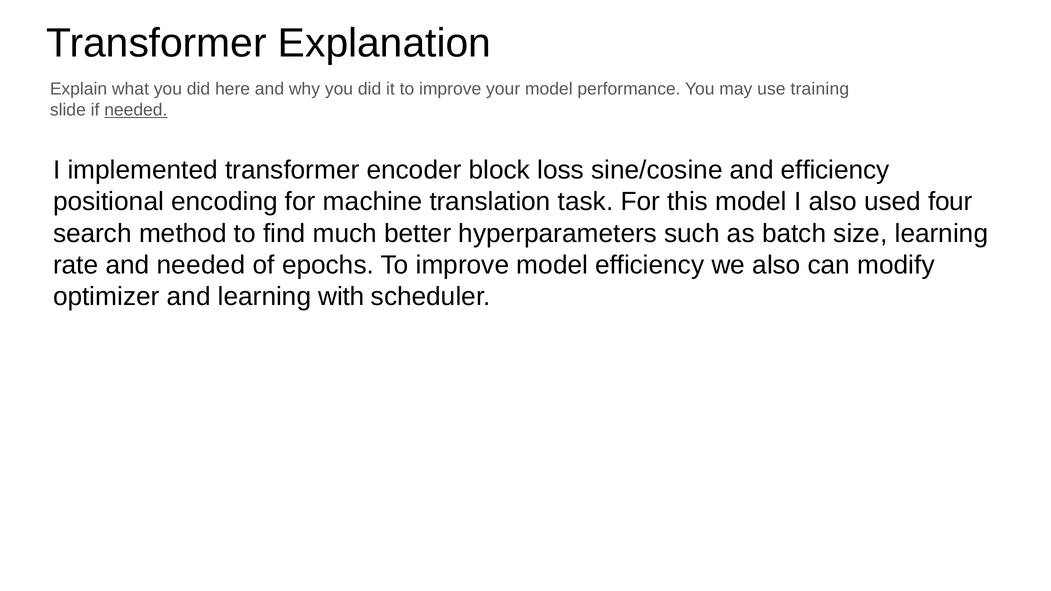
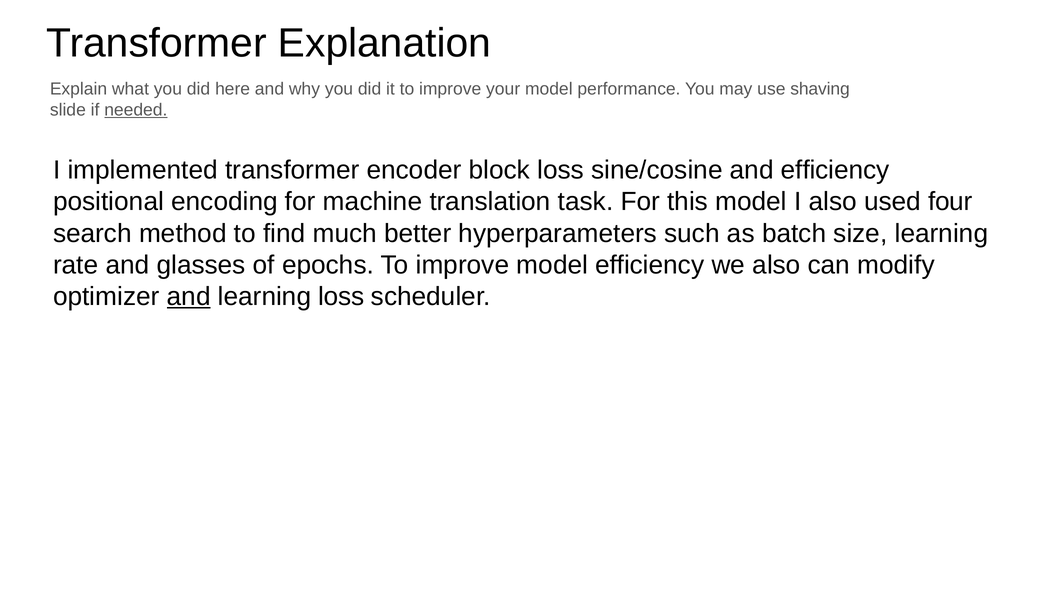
training: training -> shaving (820, 89)
and needed: needed -> glasses (201, 265)
and underline: none -> present (189, 296)
learning with: with -> loss (341, 296)
